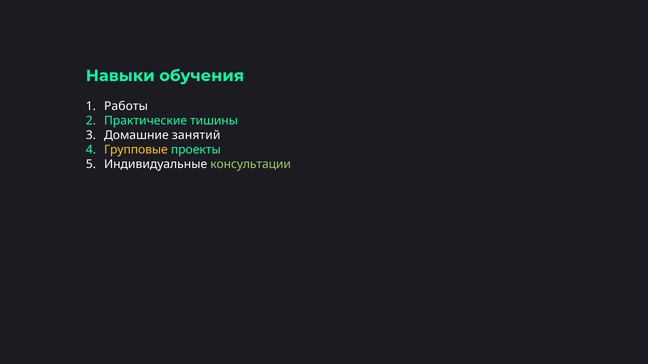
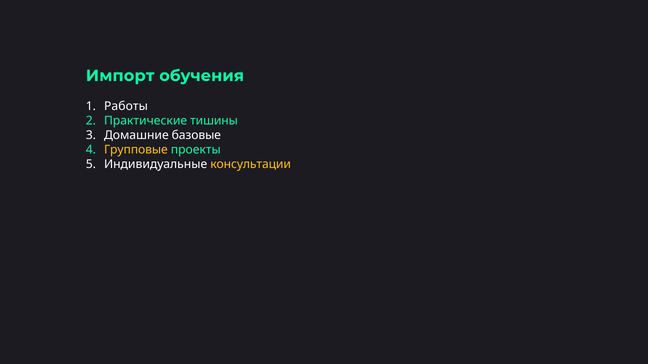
Навыки: Навыки -> Импорт (120, 76)
занятий: занятий -> базовые (196, 135)
консультации colour: light green -> yellow (251, 165)
